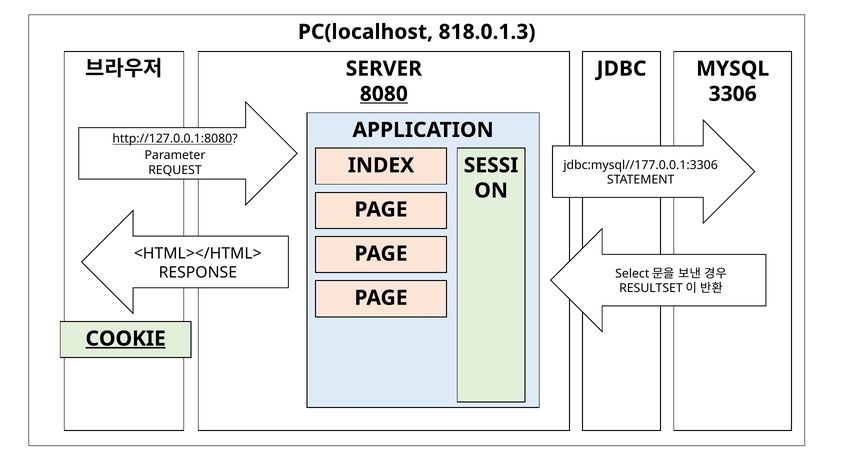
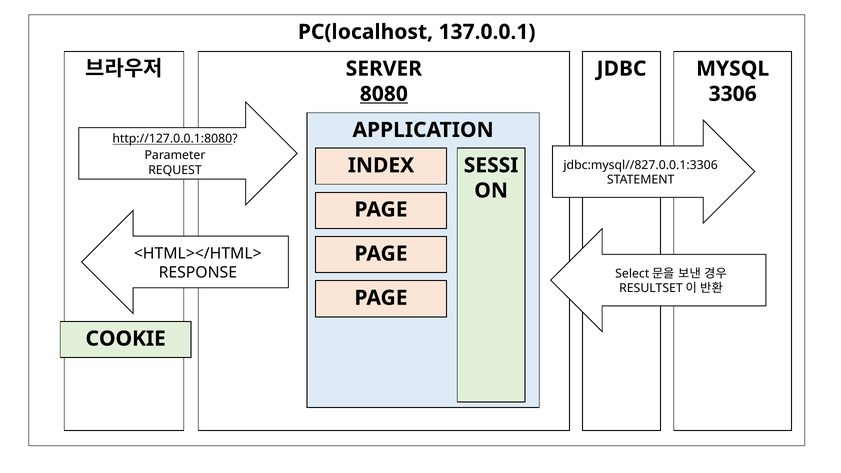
818.0.1.3: 818.0.1.3 -> 137.0.0.1 (487, 32)
jdbc:mysql//177.0.0.1:3306: jdbc:mysql//177.0.0.1:3306 -> jdbc:mysql//827.0.0.1:3306 (641, 165)
COOKIE underline: present -> none (126, 339)
